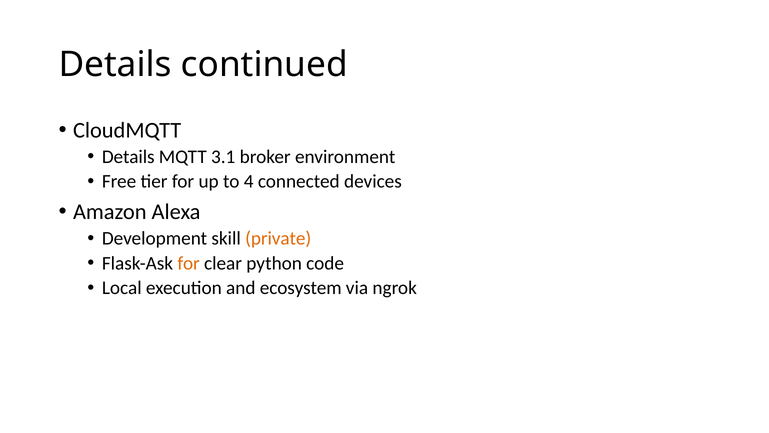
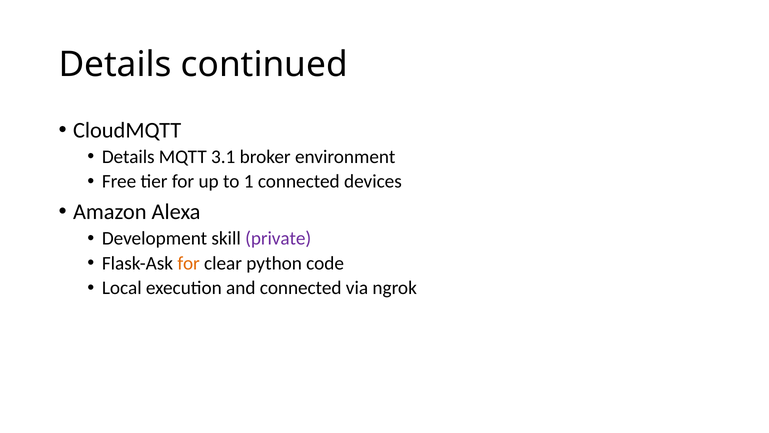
4: 4 -> 1 (249, 181)
private colour: orange -> purple (278, 238)
and ecosystem: ecosystem -> connected (301, 288)
